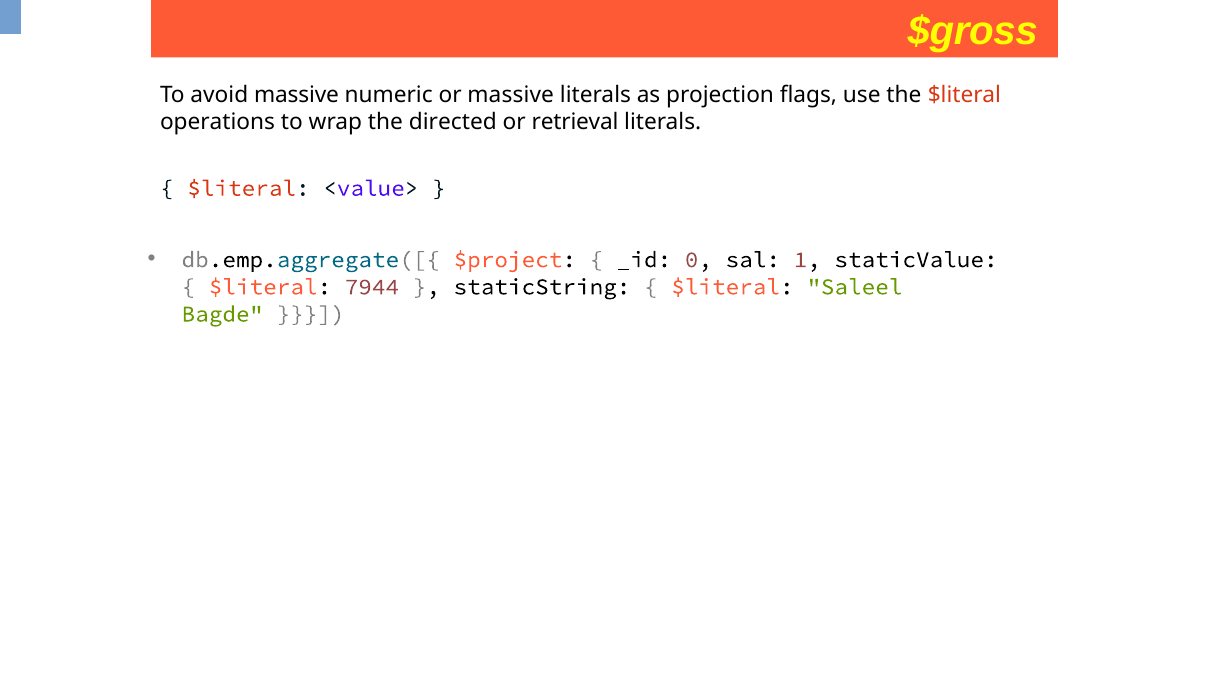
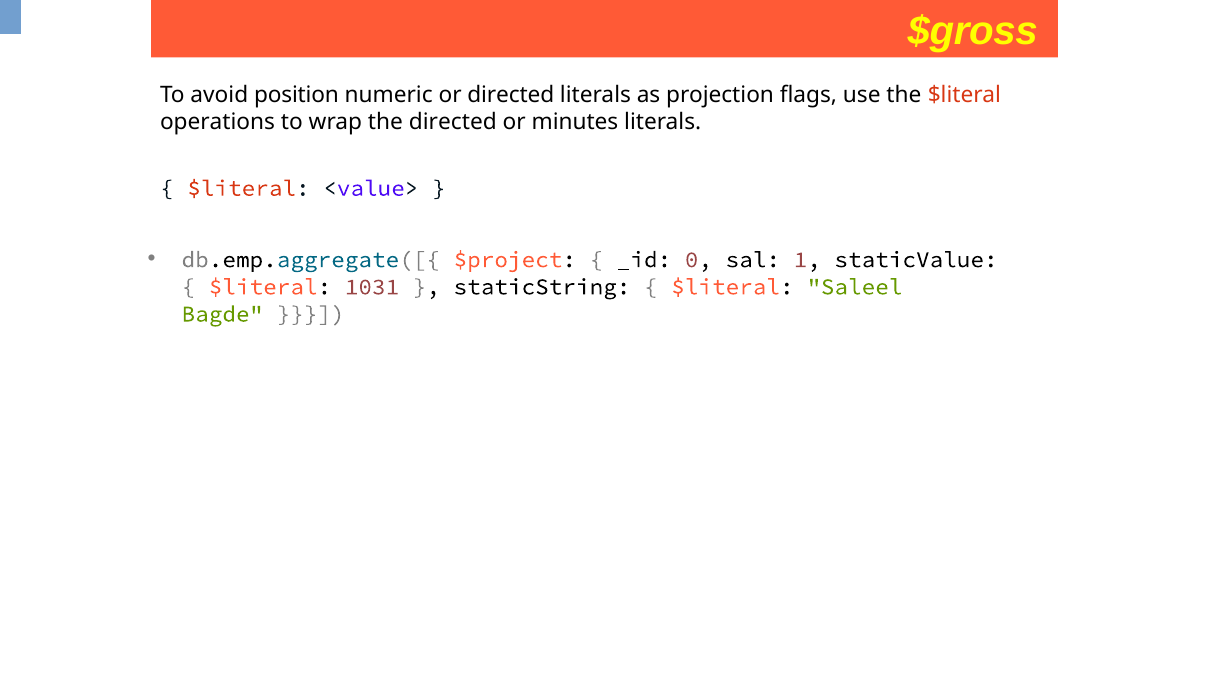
avoid massive: massive -> position (297, 95)
or massive: massive -> directed (511, 95)
retrieval: retrieval -> minutes (575, 122)
7944: 7944 -> 1031 (372, 287)
